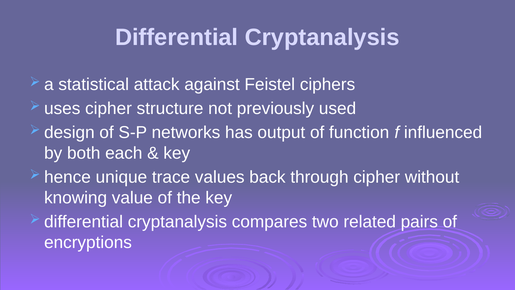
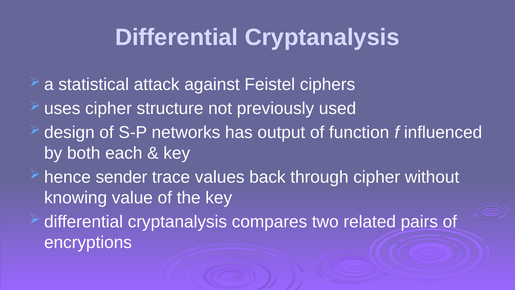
unique: unique -> sender (121, 177)
